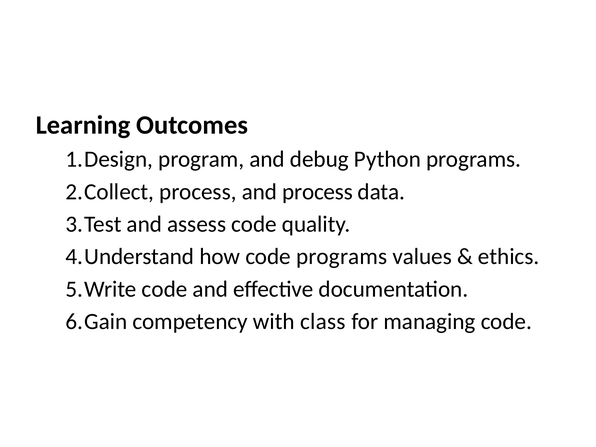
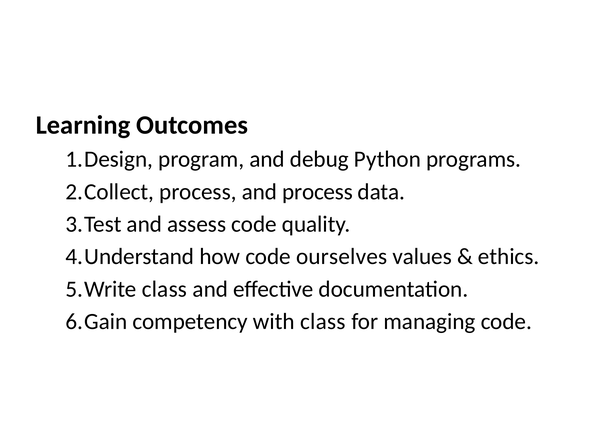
code programs: programs -> ourselves (342, 257)
code: code -> class (164, 289)
